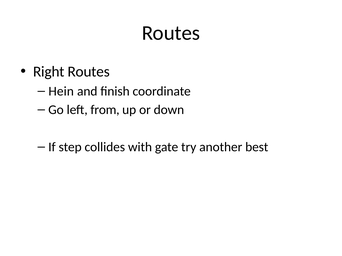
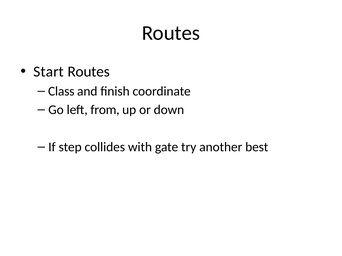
Right: Right -> Start (49, 72)
Hein: Hein -> Class (61, 91)
